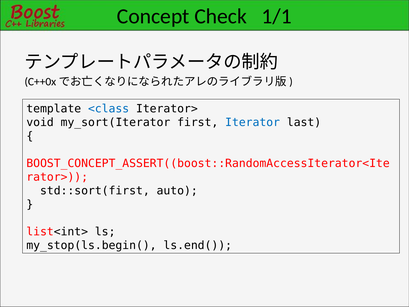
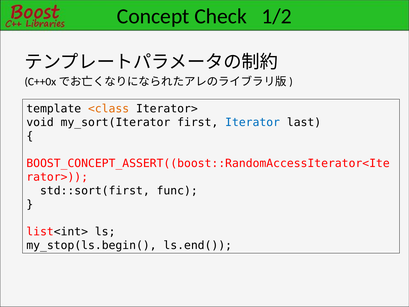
1/1: 1/1 -> 1/2 (277, 16)
<class colour: blue -> orange (109, 109)
auto: auto -> func (177, 191)
